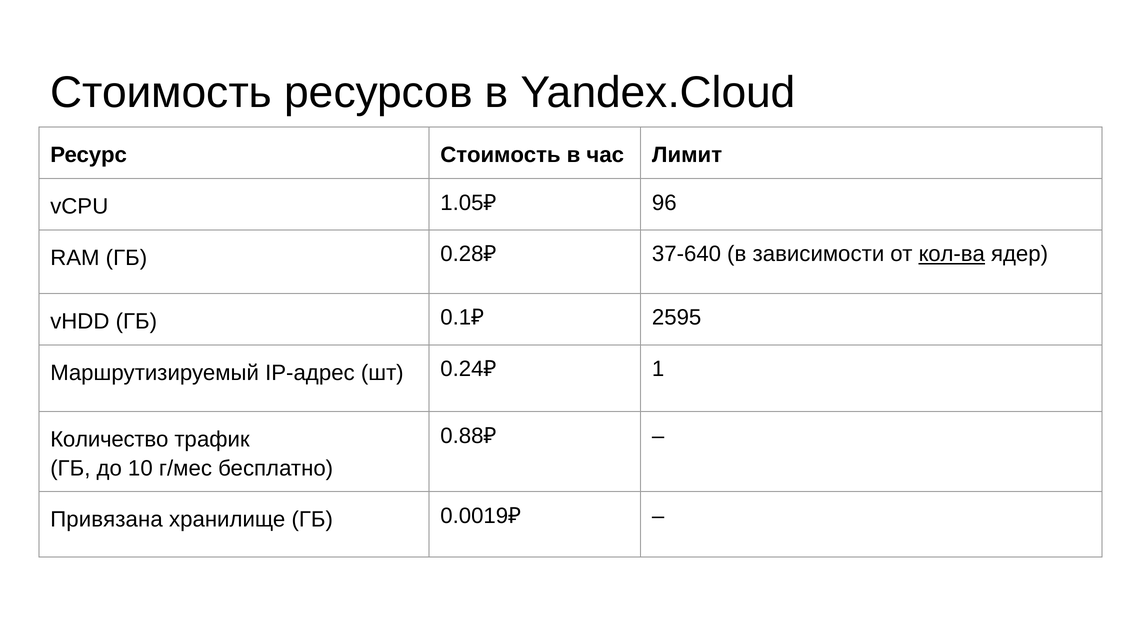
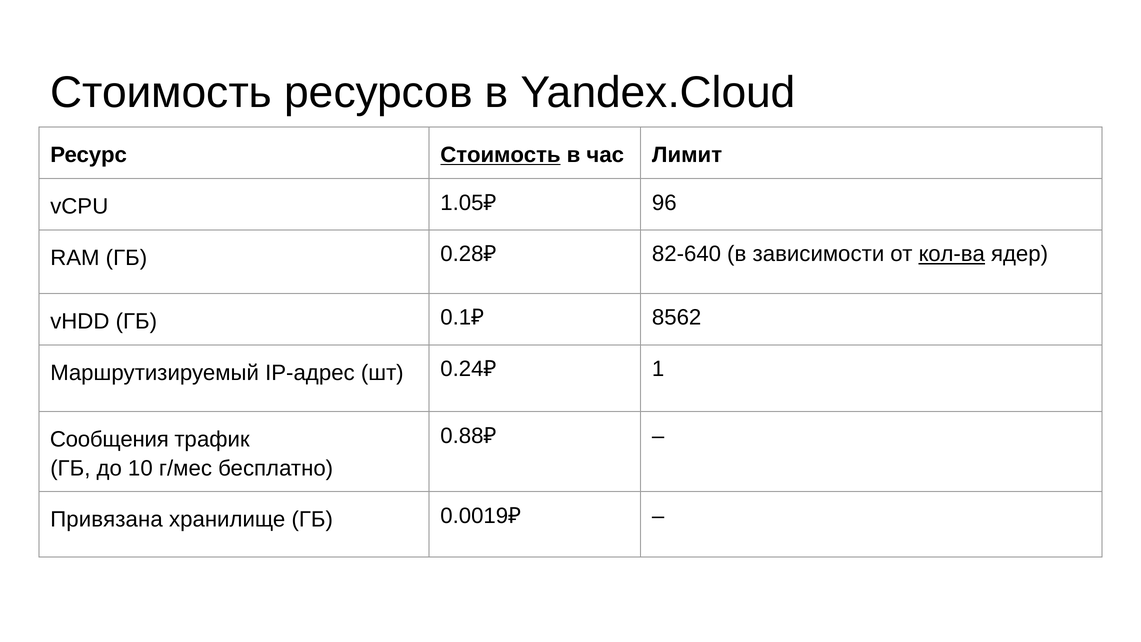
Стоимость underline: none -> present (500, 155)
37-640: 37-640 -> 82-640 (687, 254)
2595: 2595 -> 8562 (677, 318)
Количество: Количество -> Сообщения (109, 439)
